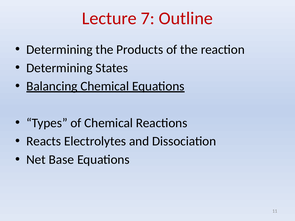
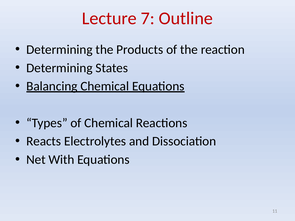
Base: Base -> With (61, 160)
